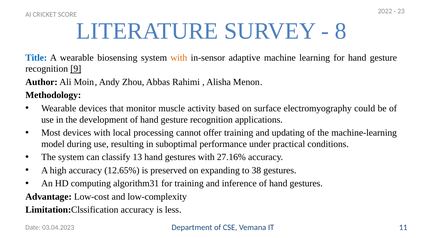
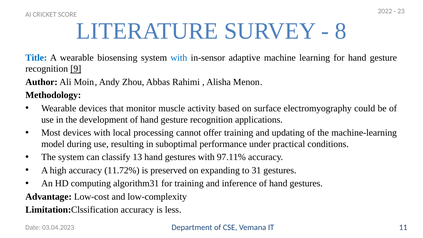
with colour: orange -> blue (179, 58)
27.16%: 27.16% -> 97.11% (231, 157)
12.65%: 12.65% -> 11.72% (122, 170)
38: 38 -> 31 (256, 170)
